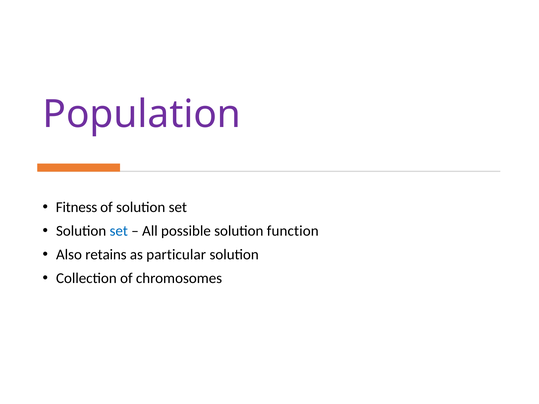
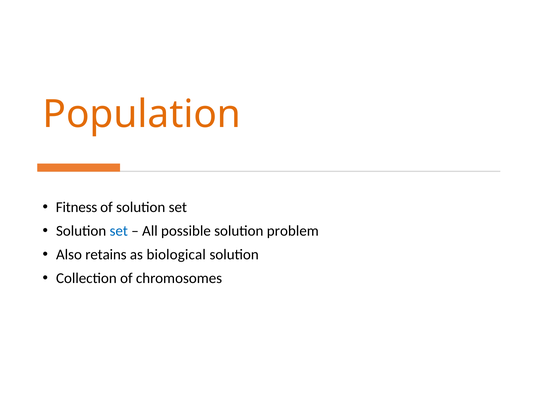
Population colour: purple -> orange (142, 114)
function: function -> problem (293, 231)
particular: particular -> biological (176, 255)
